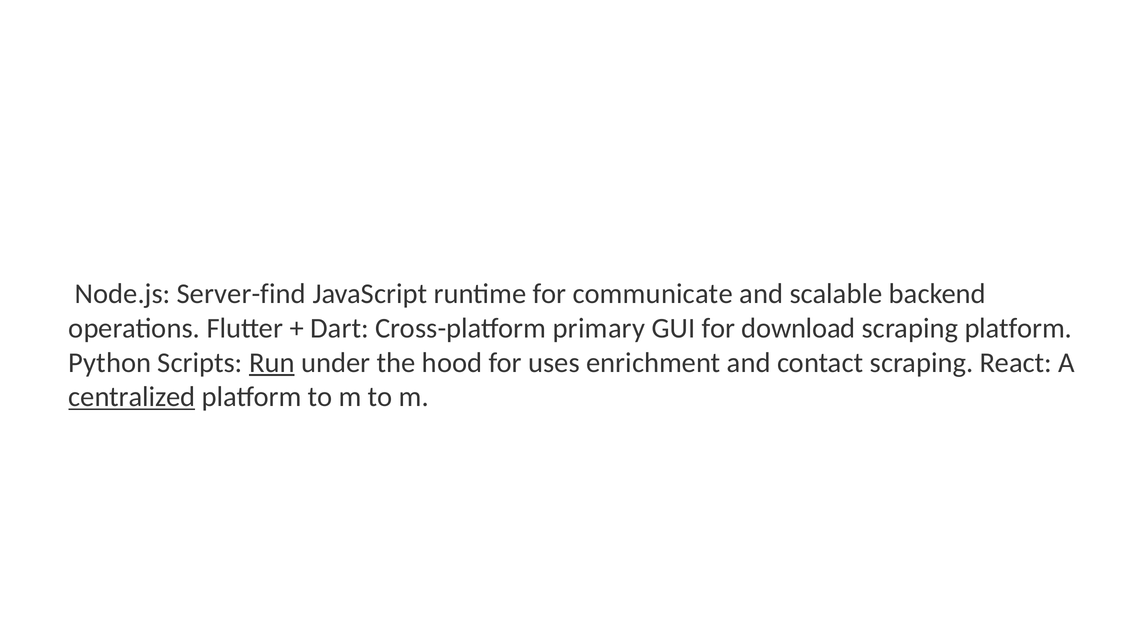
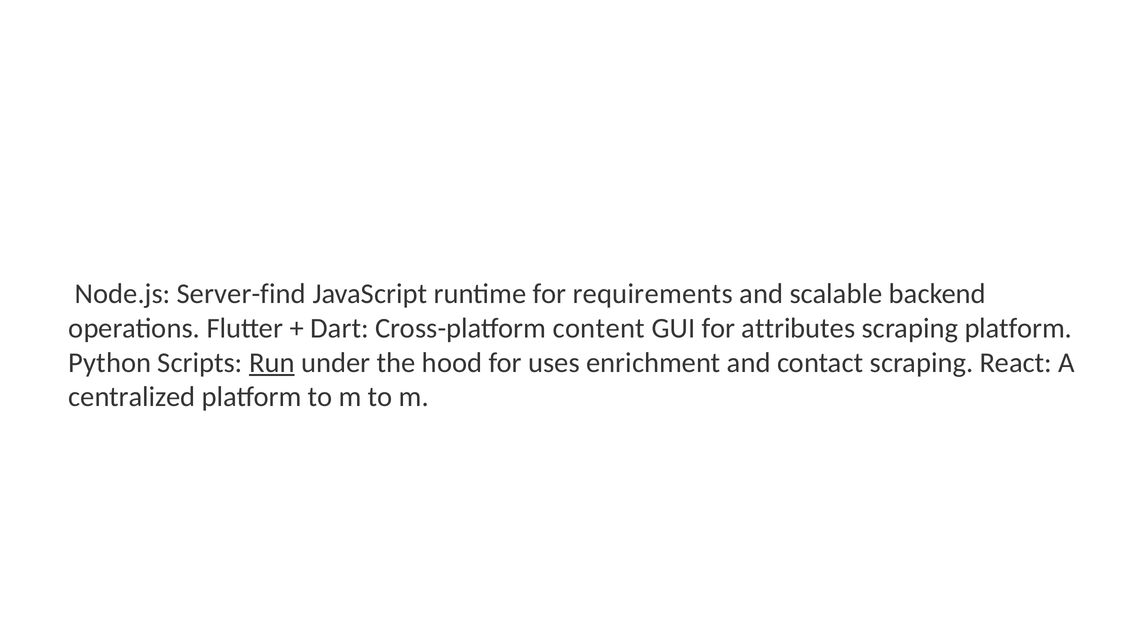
communicate: communicate -> requirements (653, 294)
primary: primary -> content (599, 328)
download: download -> attributes (798, 328)
centralized underline: present -> none (132, 397)
